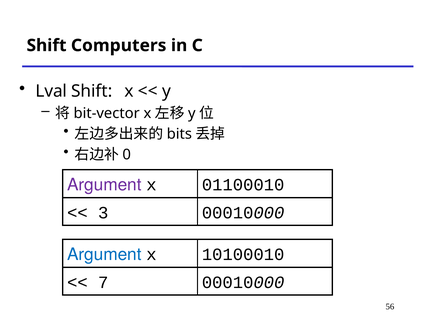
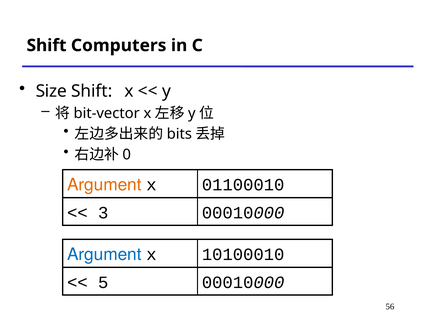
Lval: Lval -> Size (51, 91)
Argument colour: purple -> orange (104, 185)
7: 7 -> 5 (103, 283)
